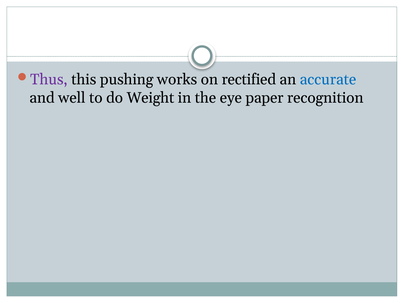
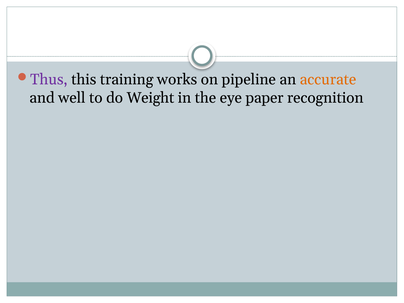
pushing: pushing -> training (127, 80)
rectified: rectified -> pipeline (249, 80)
accurate colour: blue -> orange (328, 80)
